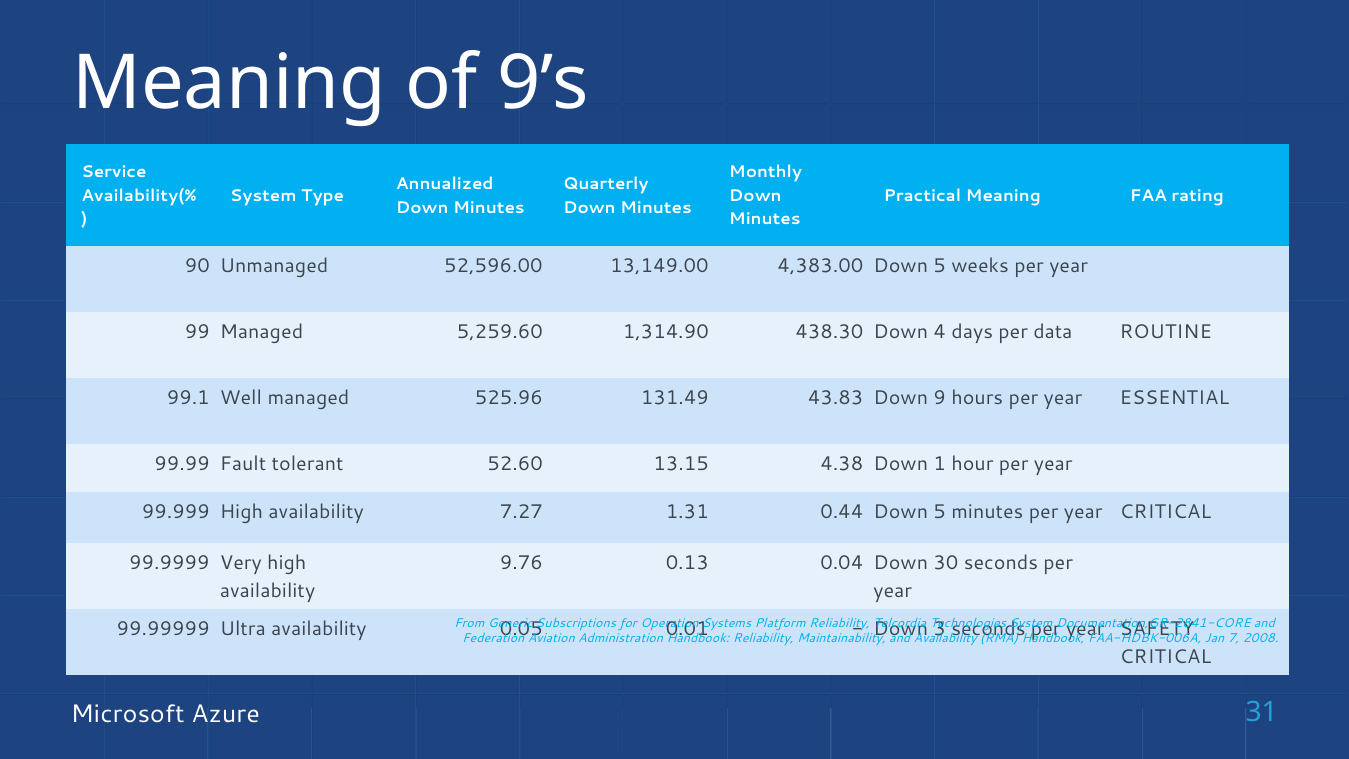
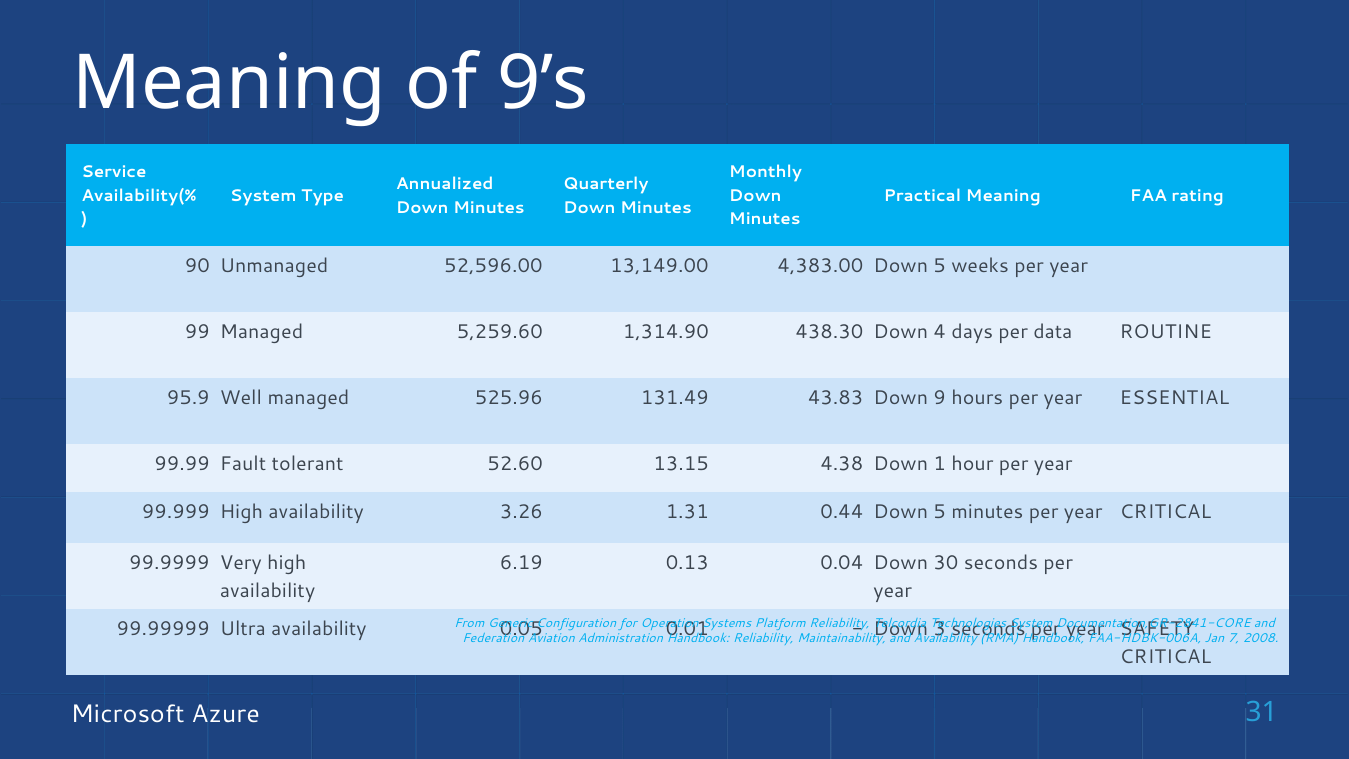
99.1: 99.1 -> 95.9 (188, 398)
7.27: 7.27 -> 3.26 (521, 512)
9.76: 9.76 -> 6.19 (521, 563)
Subscriptions: Subscriptions -> Configuration (576, 623)
